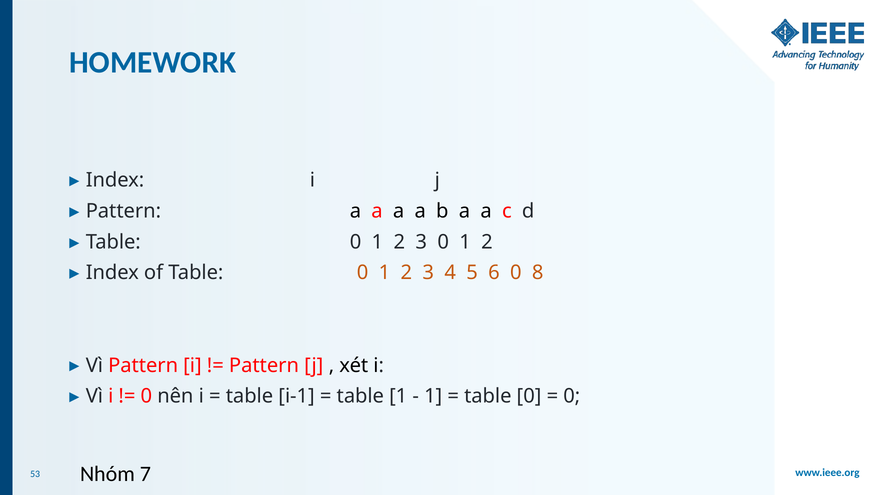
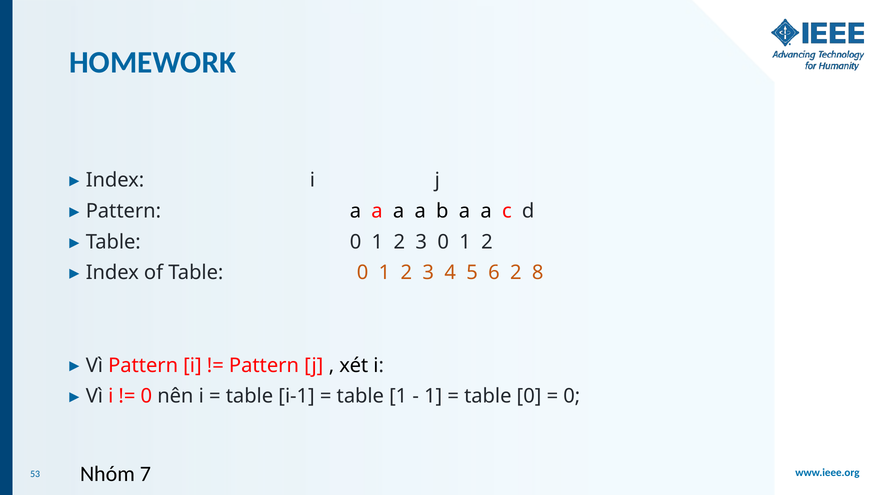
6 0: 0 -> 2 (516, 273)
